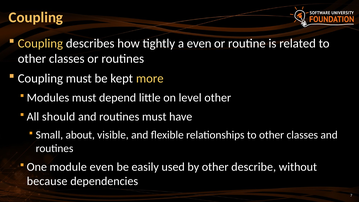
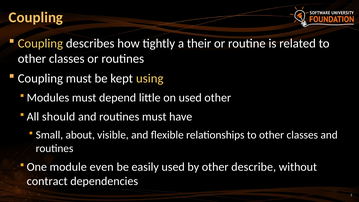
a even: even -> their (199, 43)
more: more -> using (150, 78)
on level: level -> used (190, 98)
because: because -> contract (47, 181)
